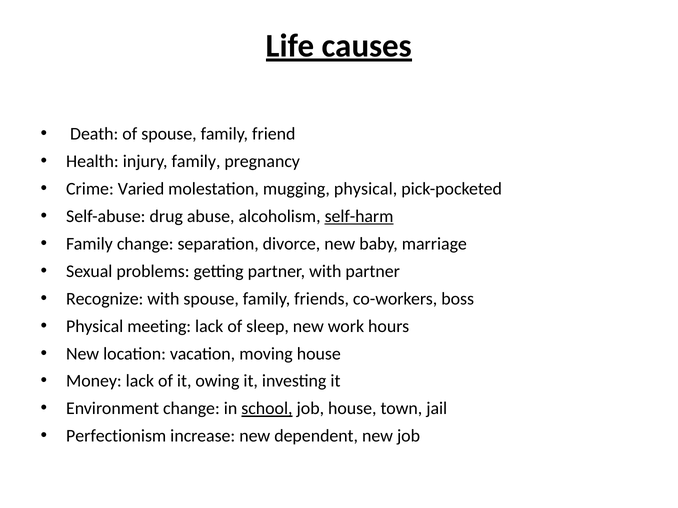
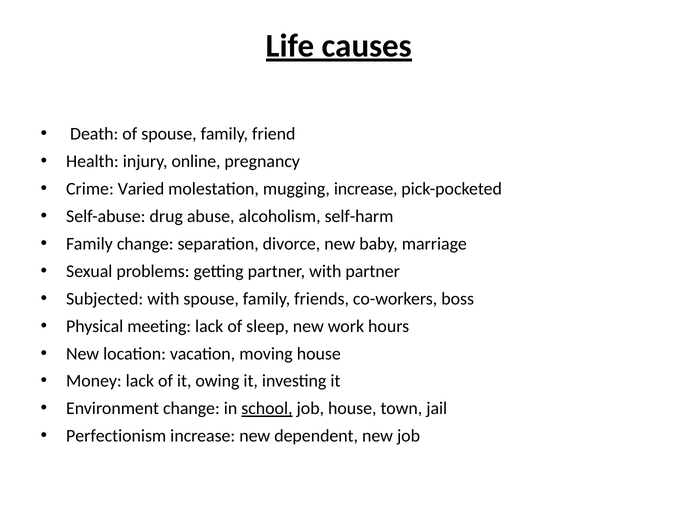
injury family: family -> online (196, 162)
mugging physical: physical -> increase (366, 189)
self-harm underline: present -> none (359, 217)
Recognize: Recognize -> Subjected (105, 299)
